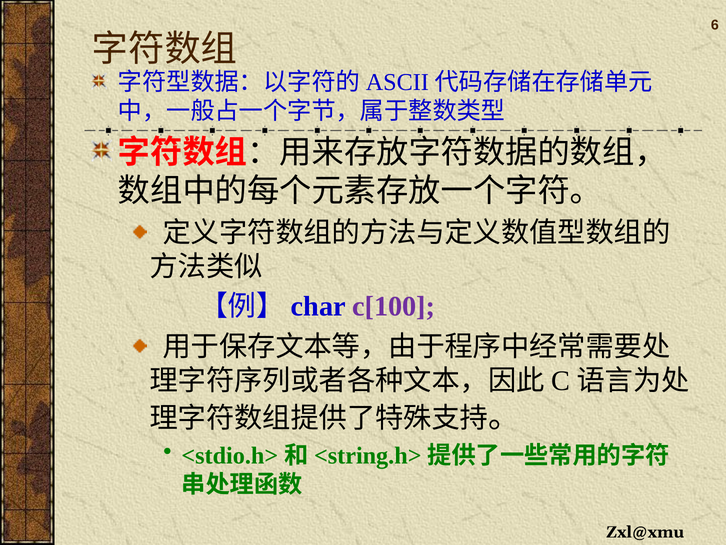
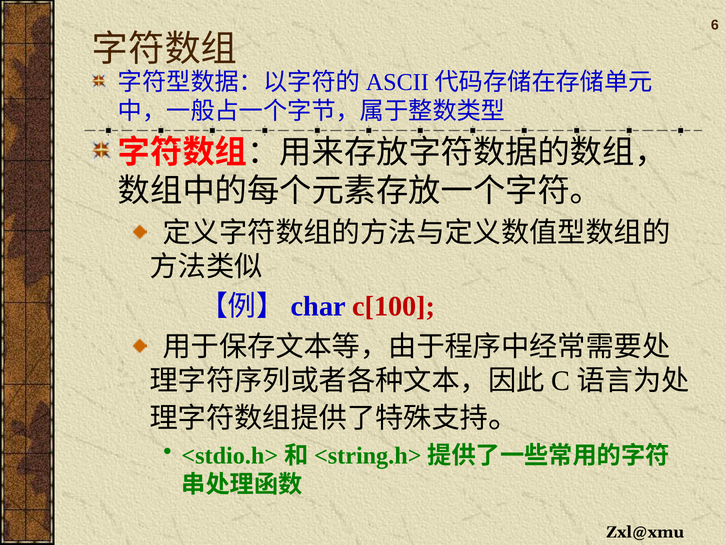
c[100 colour: purple -> red (394, 306)
